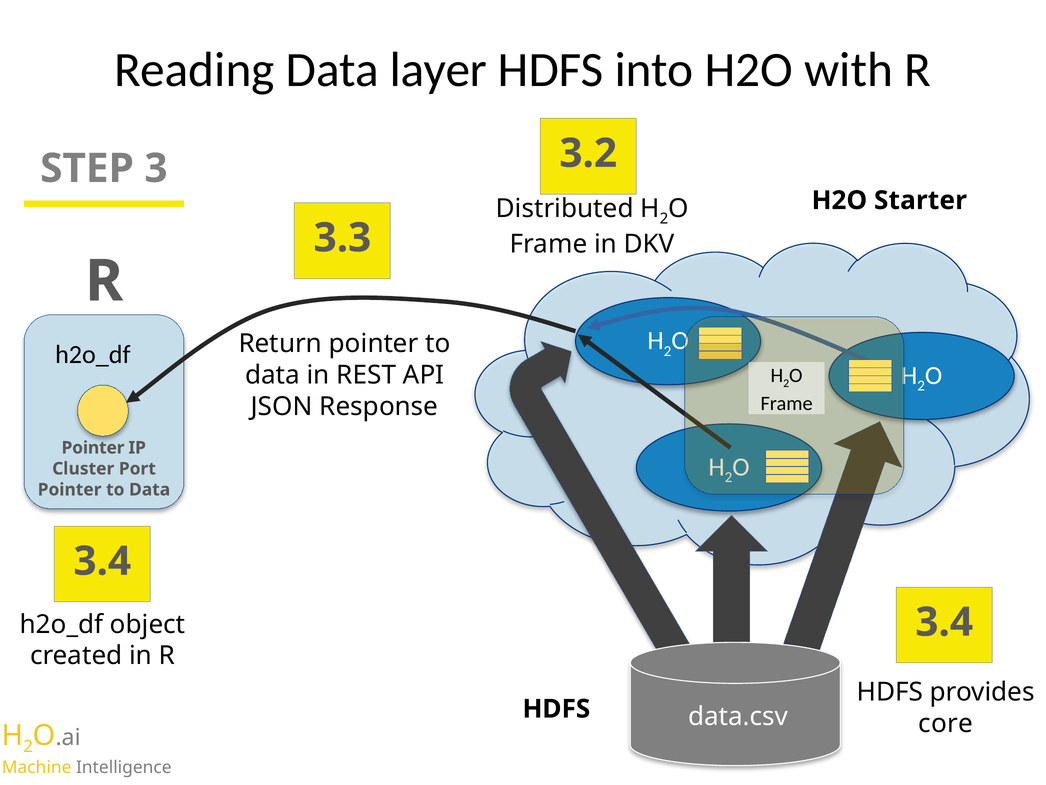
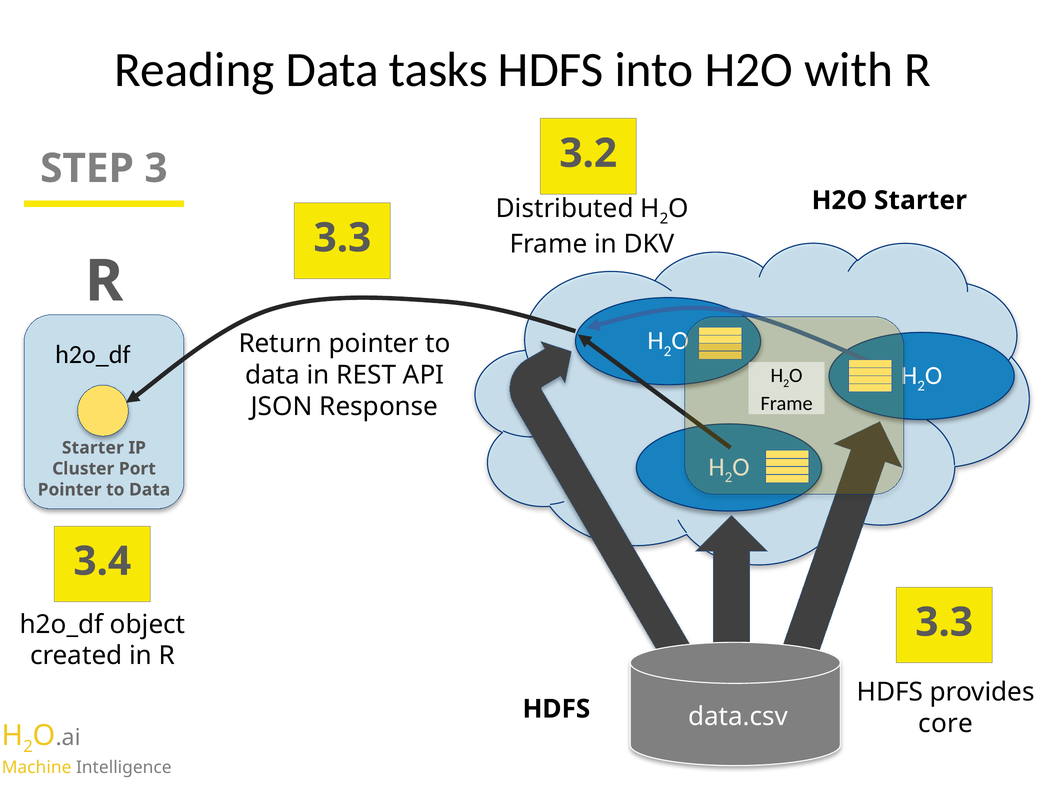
layer: layer -> tasks (439, 70)
Pointer: Pointer -> Starter (93, 447)
3.4: 3.4 -> 3.3 (944, 622)
